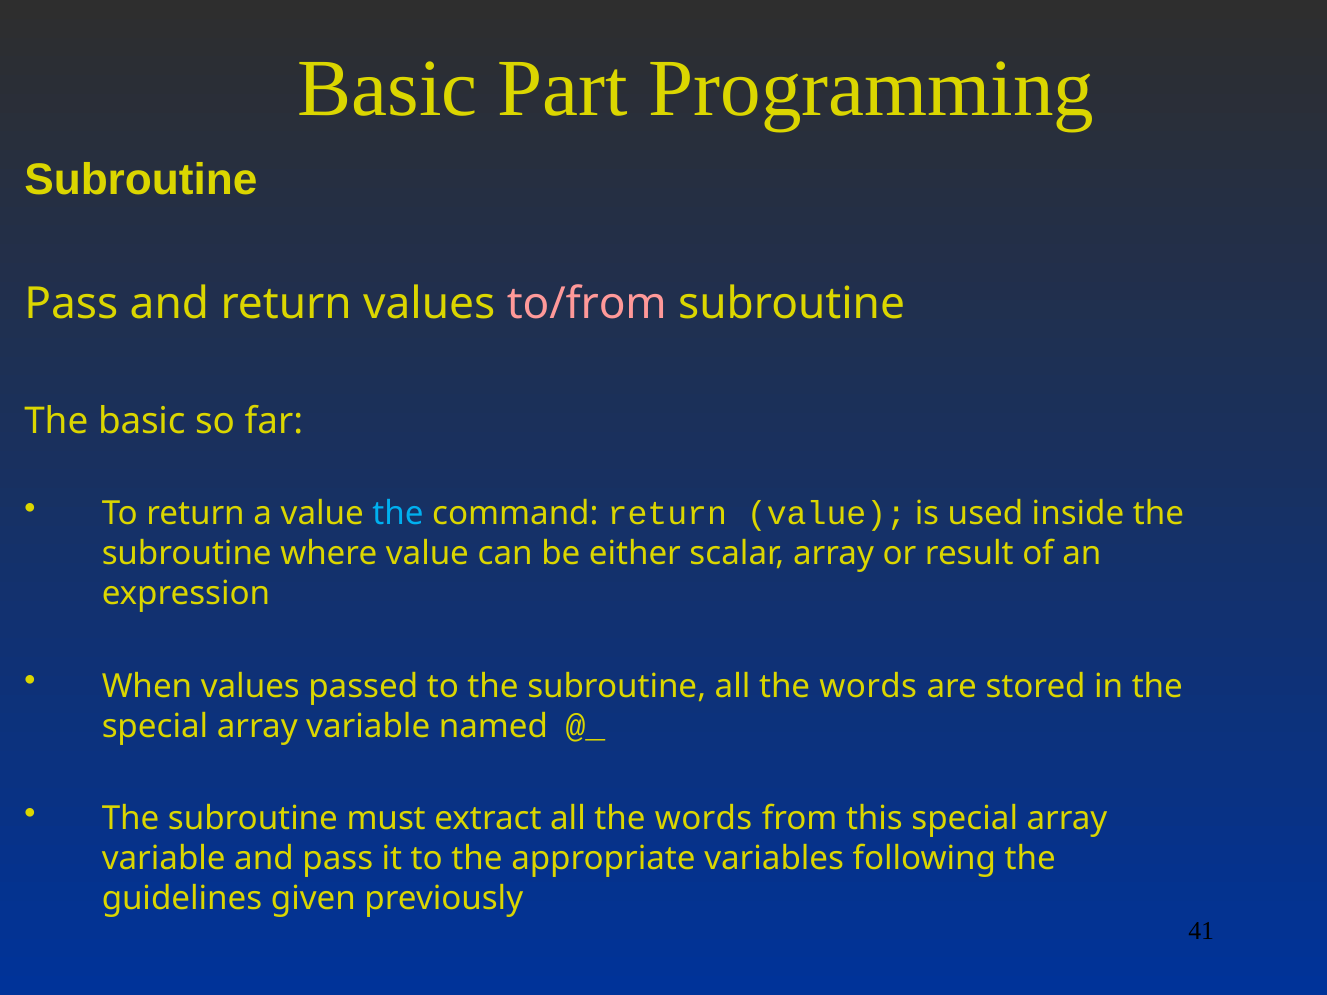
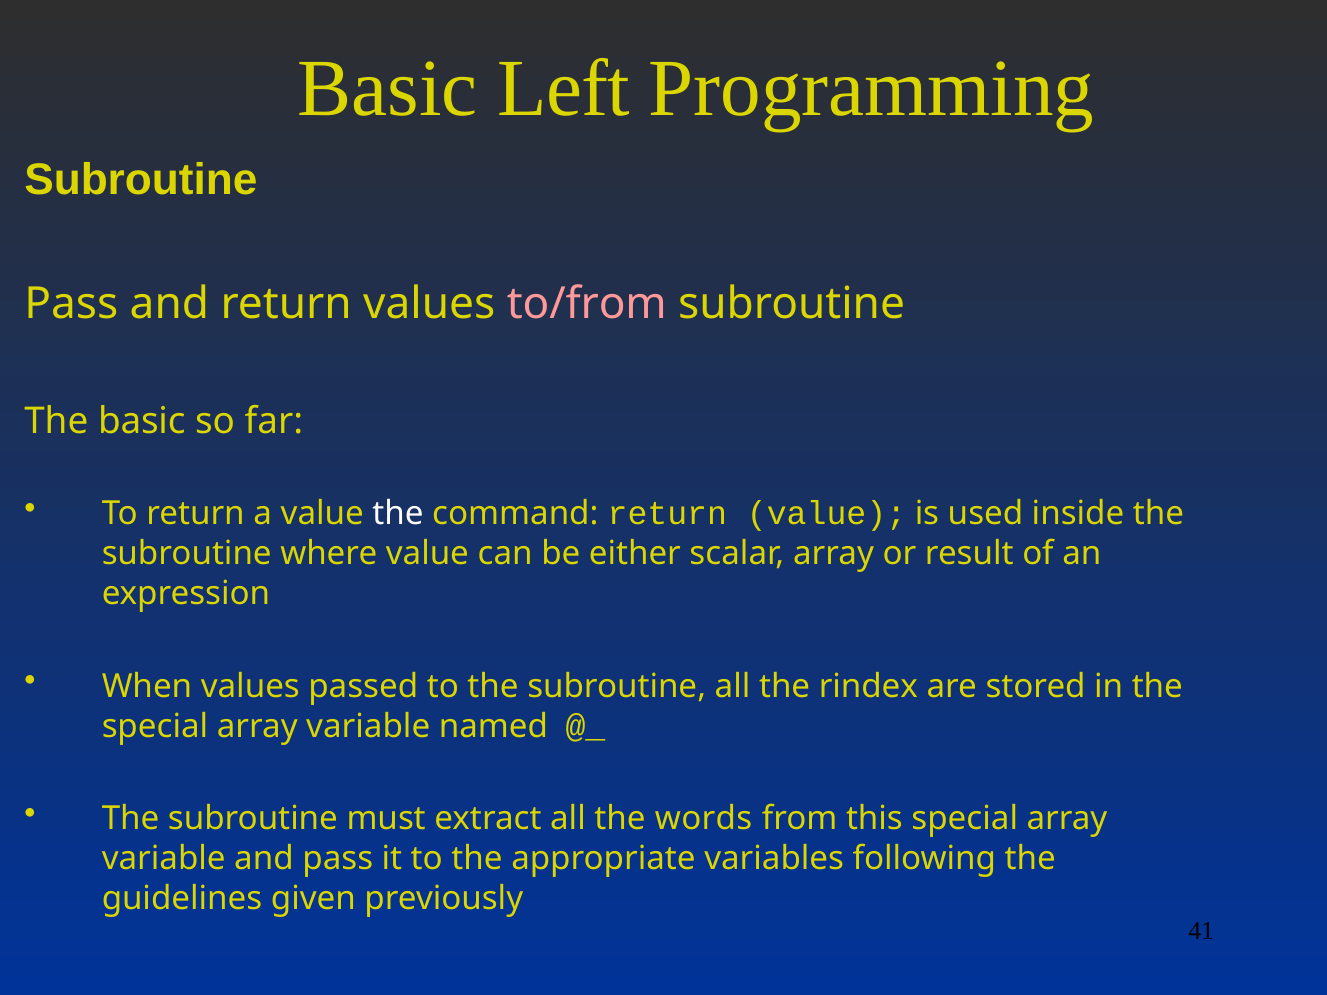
Part: Part -> Left (564, 89)
the colour: light blue -> white (398, 514)
subroutine all the words: words -> rindex (868, 686)
